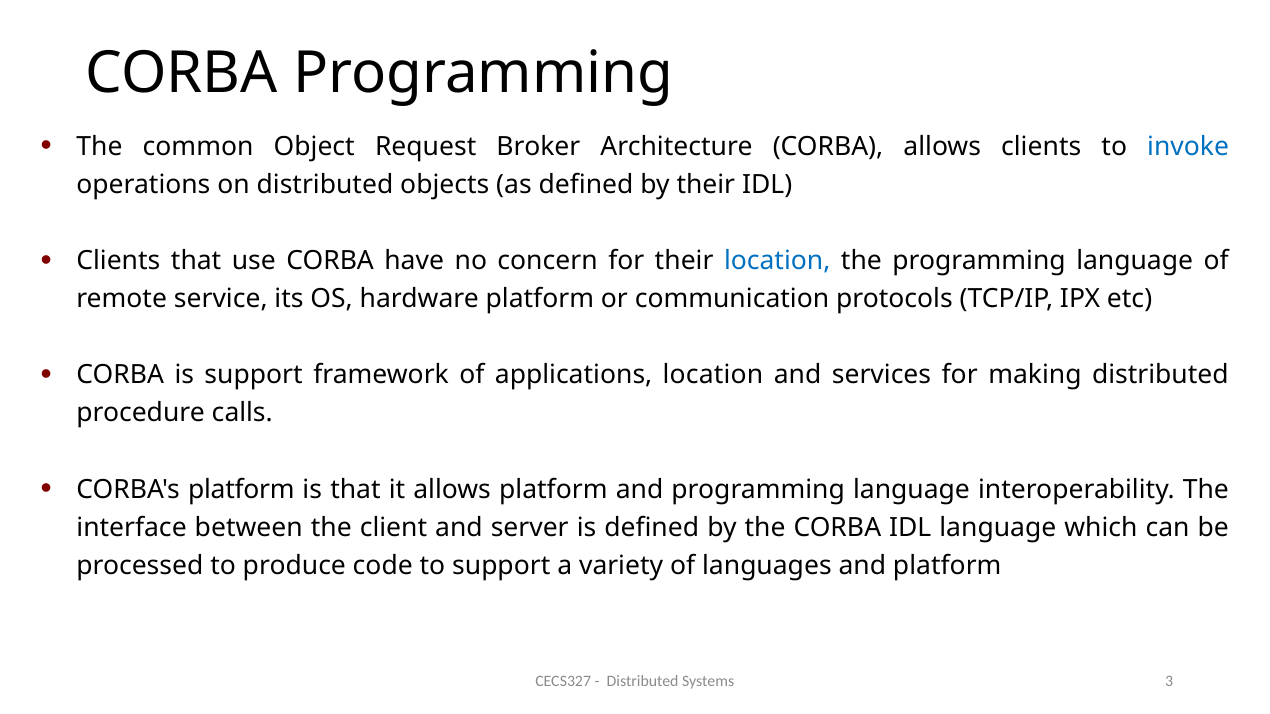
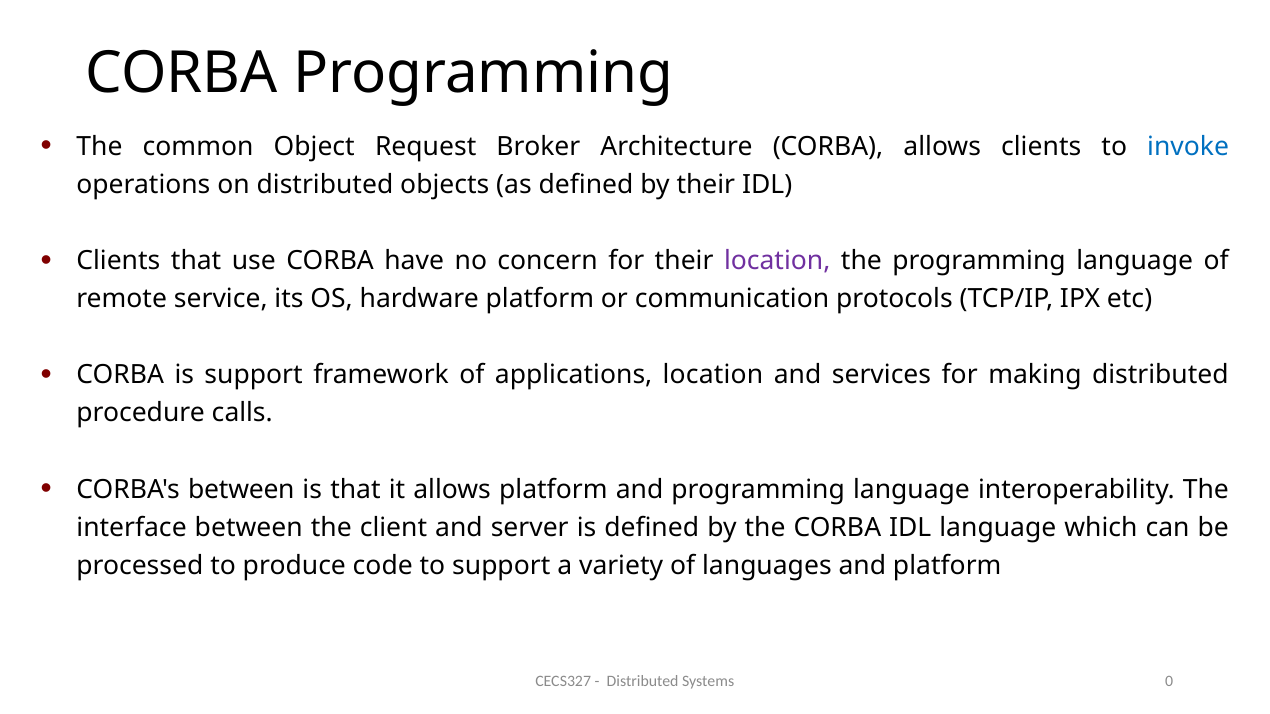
location colour: blue -> purple (777, 261)
CORBA's platform: platform -> between (241, 490)
3: 3 -> 0 (1169, 682)
